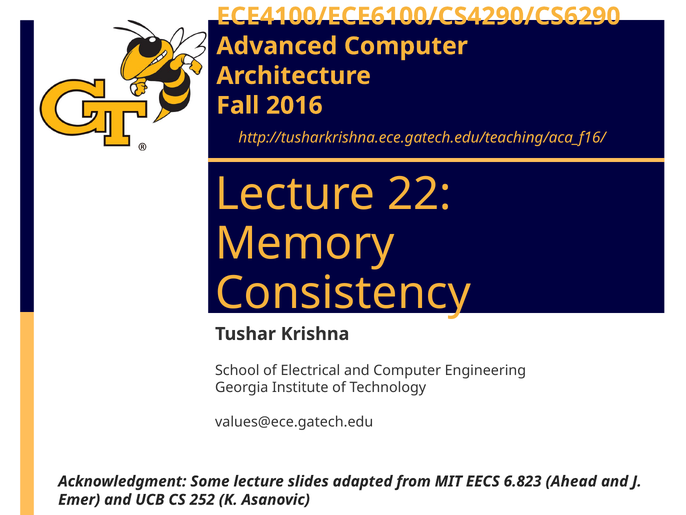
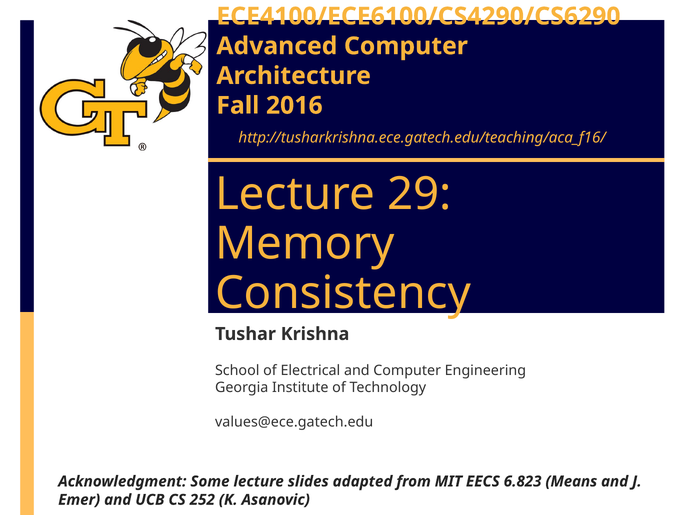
22: 22 -> 29 (419, 194)
Ahead: Ahead -> Means (571, 481)
